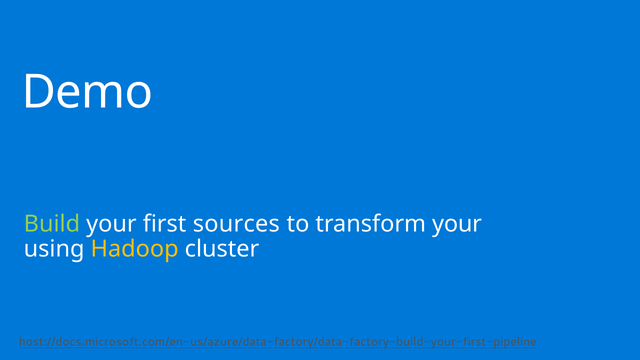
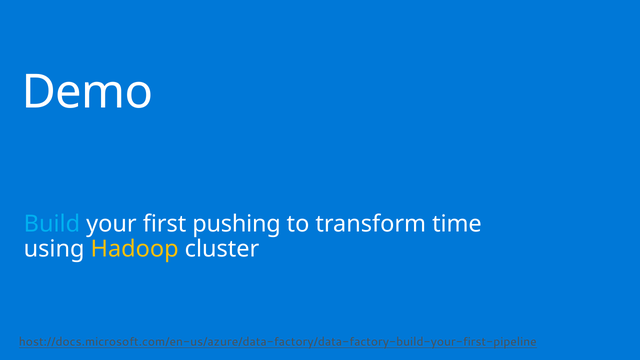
Build colour: light green -> light blue (52, 224)
sources: sources -> pushing (237, 224)
transform your: your -> time (457, 224)
